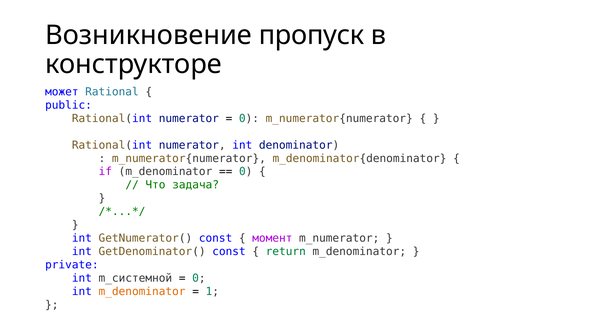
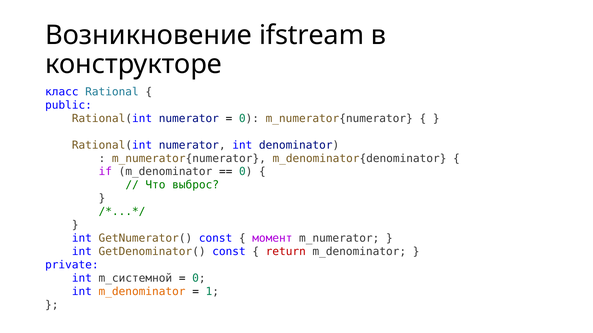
пропуск: пропуск -> ifstream (312, 35)
может: может -> класс (62, 92)
задача: задача -> выброс (196, 185)
return colour: green -> red (286, 252)
